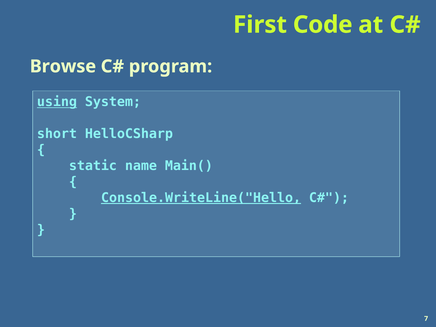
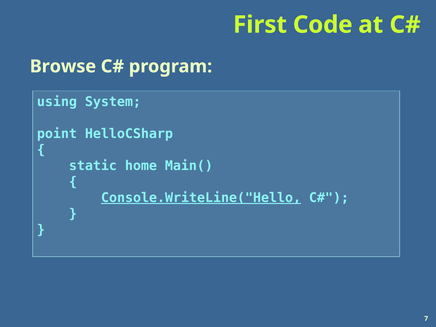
using underline: present -> none (57, 102)
short: short -> point (57, 134)
name: name -> home (141, 166)
